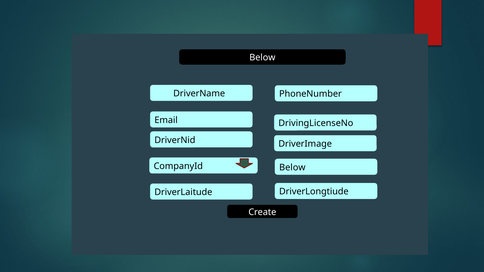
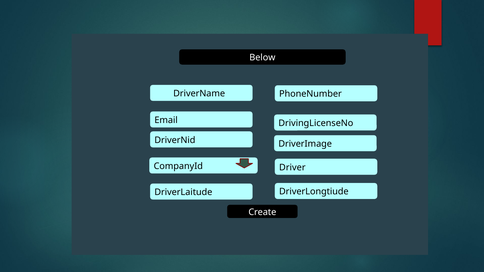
CompanyId Below: Below -> Driver (292, 168)
